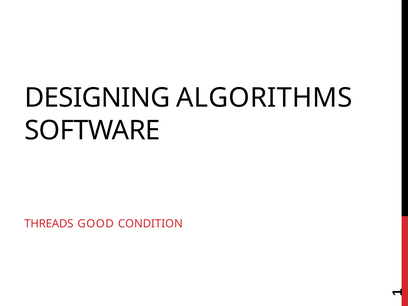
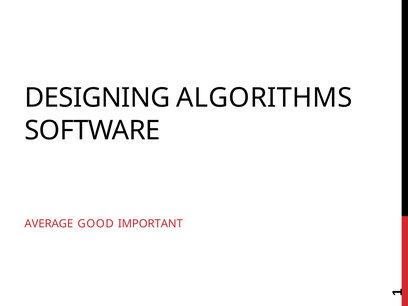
THREADS: THREADS -> AVERAGE (49, 224)
CONDITION: CONDITION -> IMPORTANT (150, 224)
